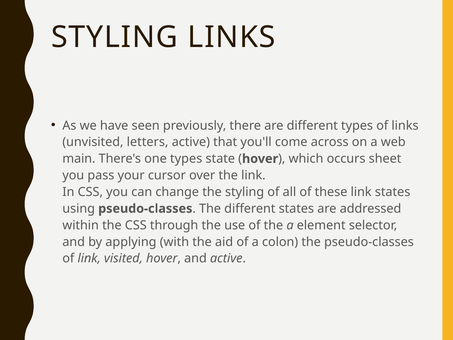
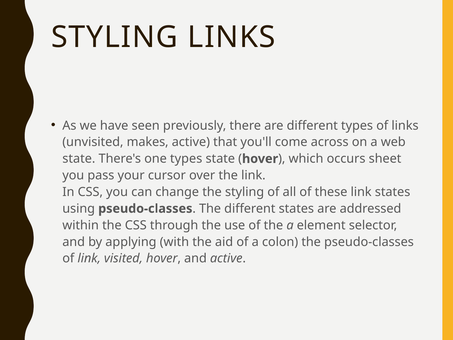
letters: letters -> makes (148, 142)
main: main -> state (79, 159)
